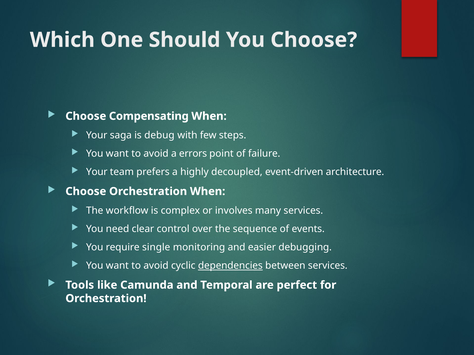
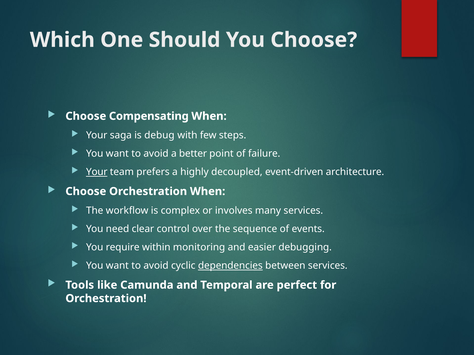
errors: errors -> better (193, 154)
Your underline: none -> present (97, 172)
single: single -> within (156, 248)
